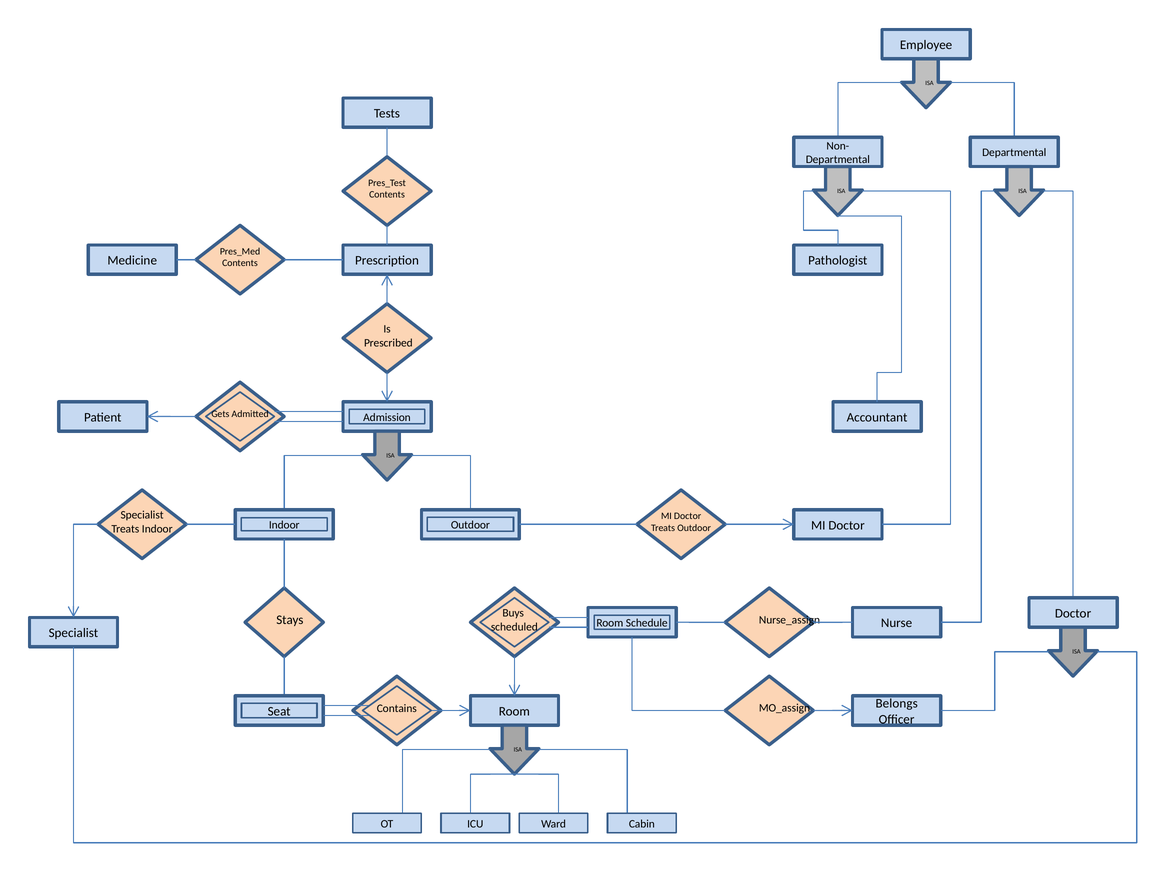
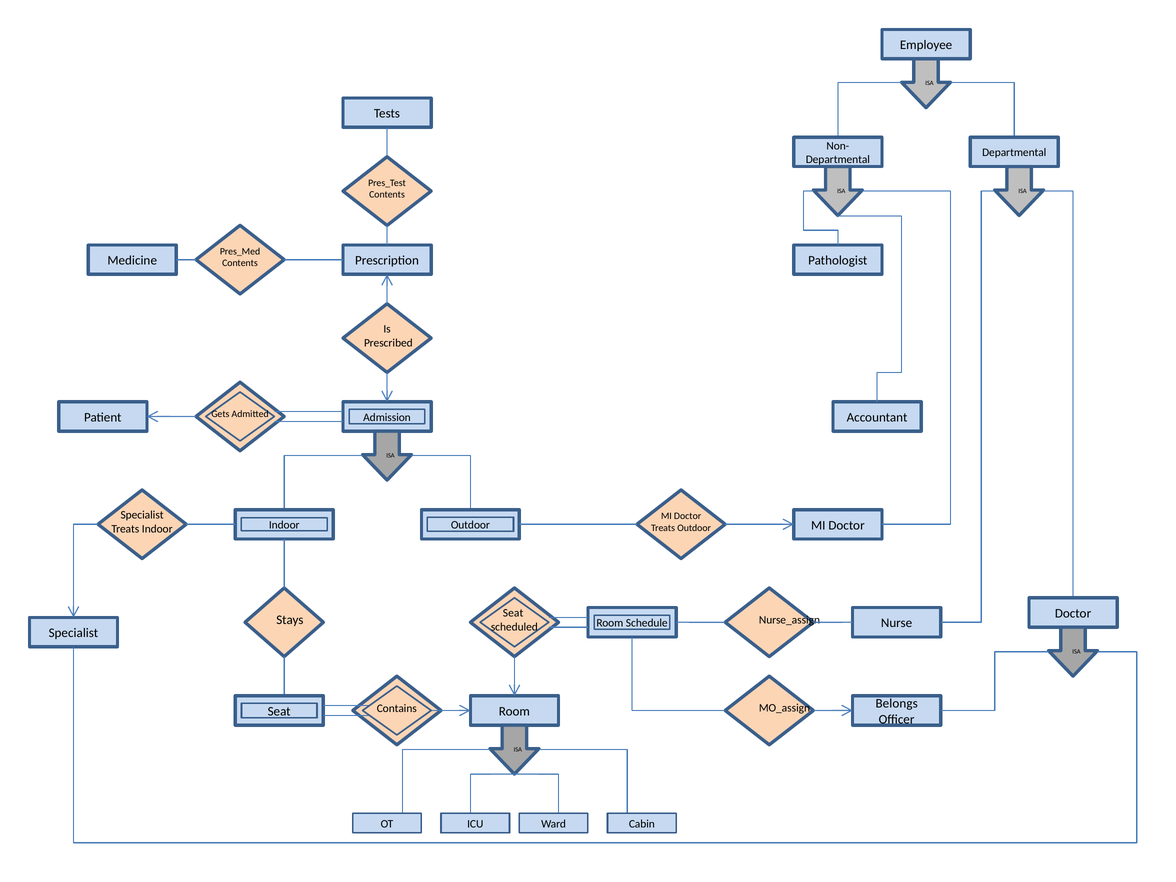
Buys: Buys -> Seat (513, 613)
